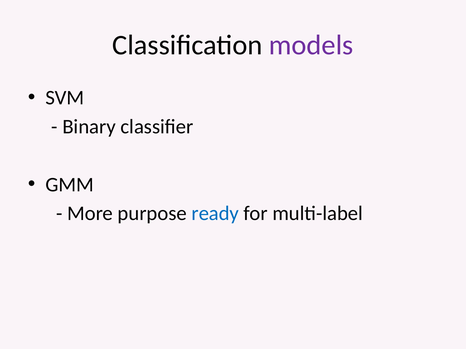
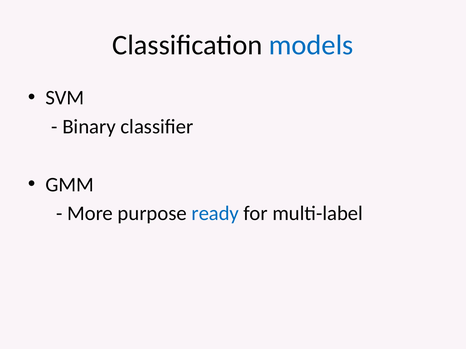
models colour: purple -> blue (311, 45)
